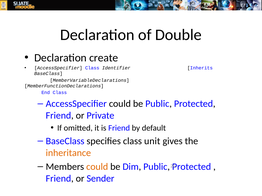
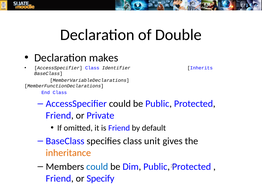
create: create -> makes (104, 58)
could colour: orange -> blue (97, 167)
Sender: Sender -> Specify (100, 179)
